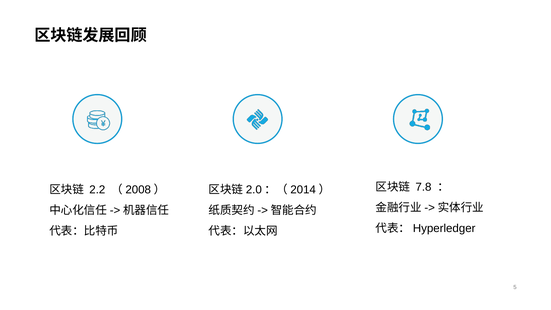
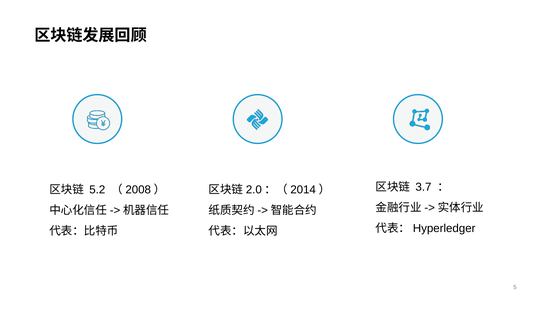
7.8: 7.8 -> 3.7 (423, 187)
2.2: 2.2 -> 5.2 (97, 190)
